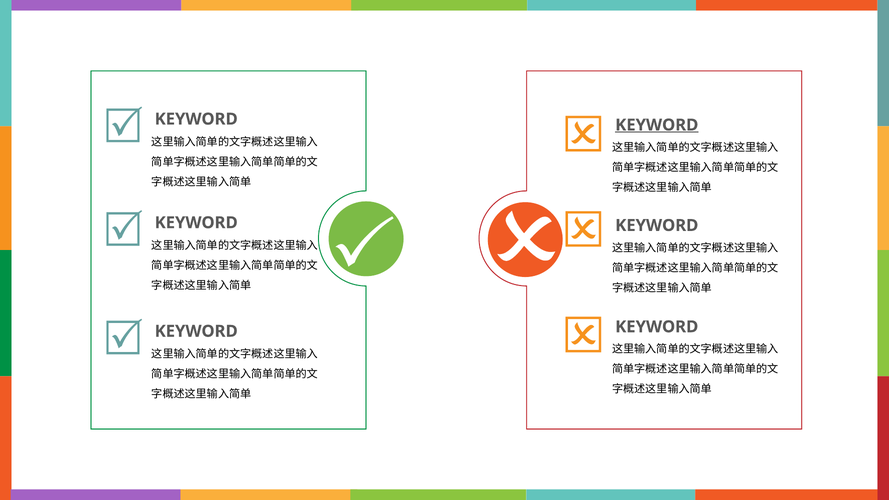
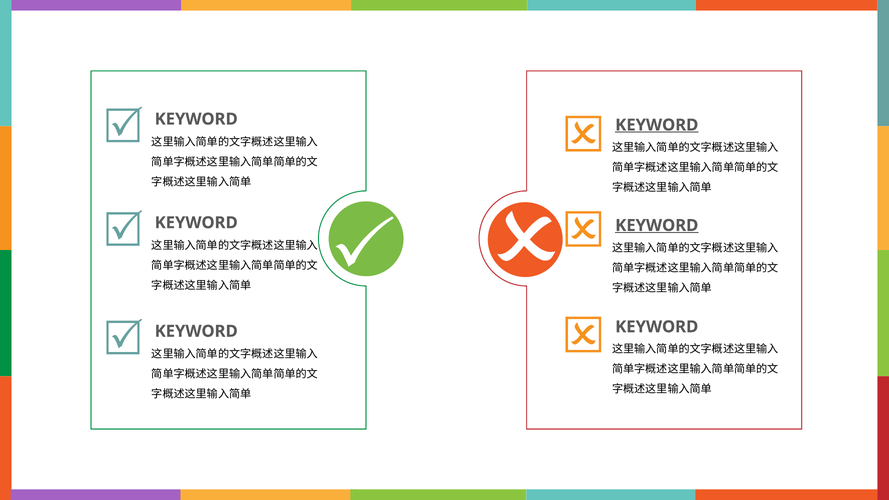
KEYWORD underline: none -> present (657, 225)
